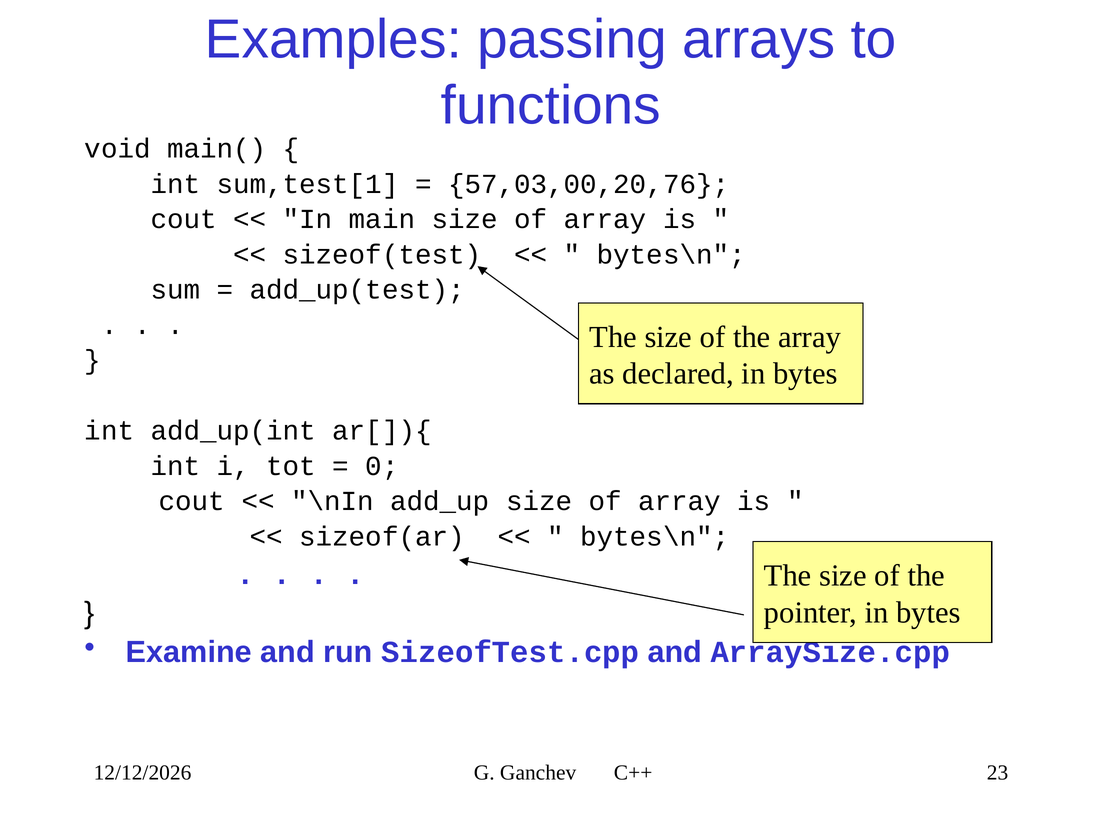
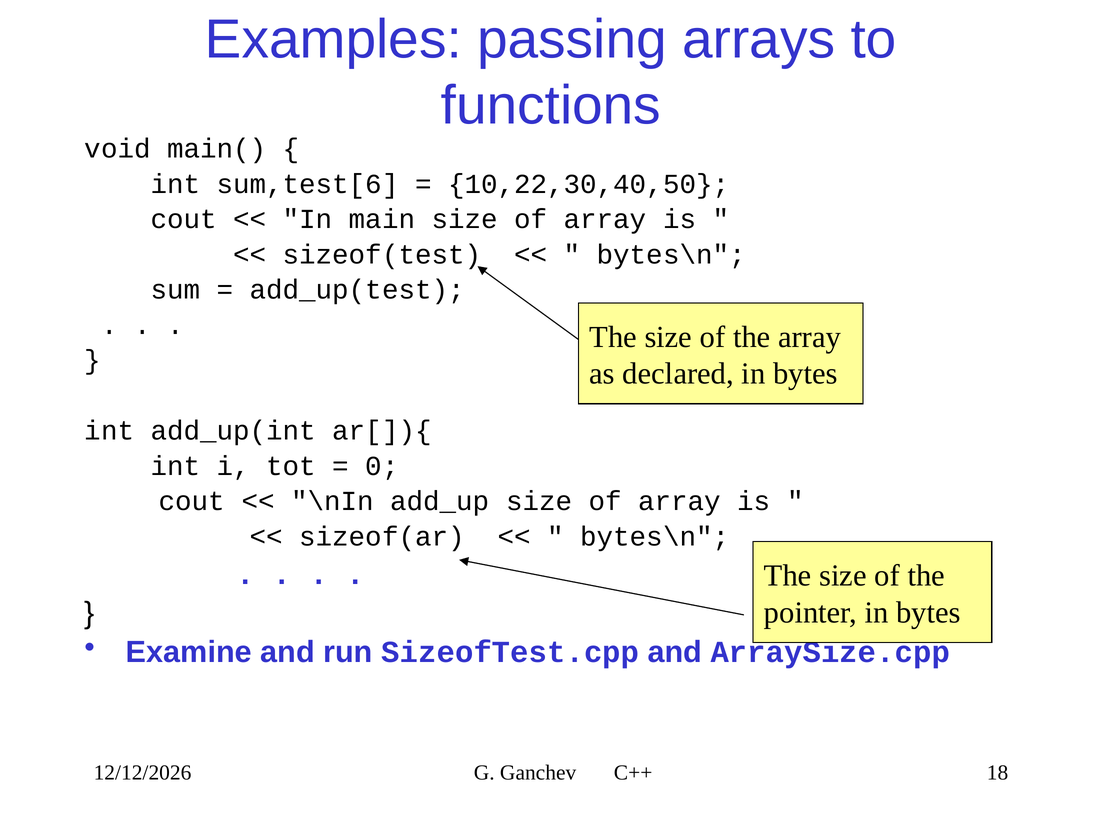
sum,test[1: sum,test[1 -> sum,test[6 (308, 184)
57,03,00,20,76: 57,03,00,20,76 -> 10,22,30,40,50 (589, 184)
23: 23 -> 18 (998, 773)
